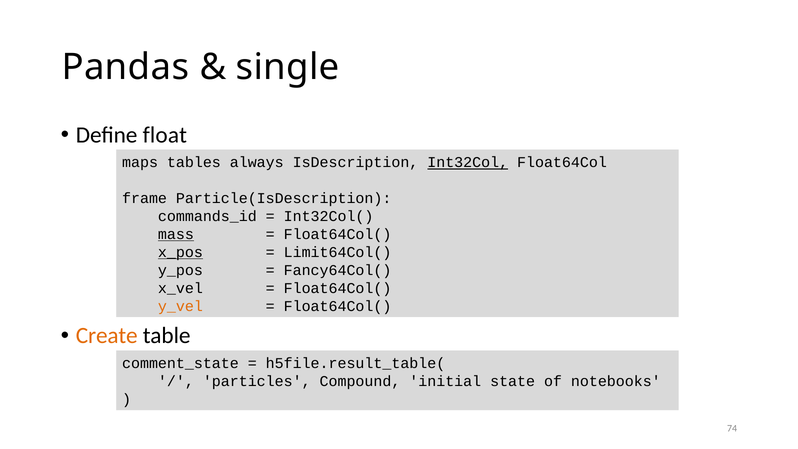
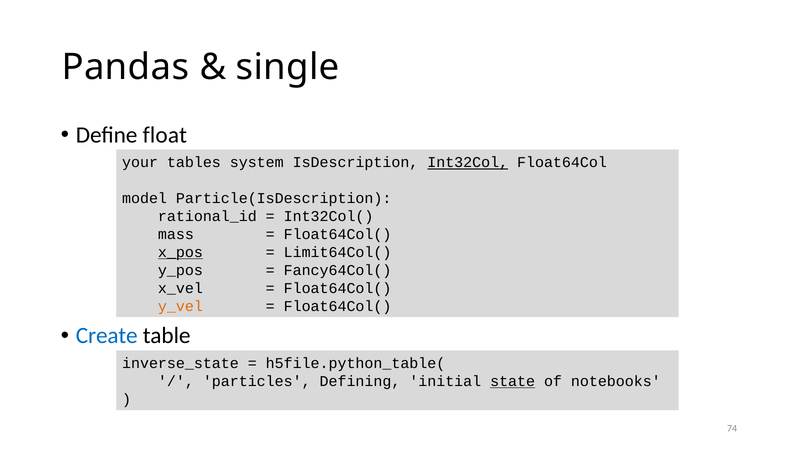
maps: maps -> your (140, 162)
always: always -> system (257, 162)
frame: frame -> model (145, 198)
commands_id: commands_id -> rational_id (207, 216)
mass underline: present -> none (176, 234)
Create colour: orange -> blue (107, 336)
comment_state: comment_state -> inverse_state (180, 363)
h5file.result_table(: h5file.result_table( -> h5file.python_table( (355, 363)
Compound: Compound -> Defining (360, 381)
state underline: none -> present (513, 381)
